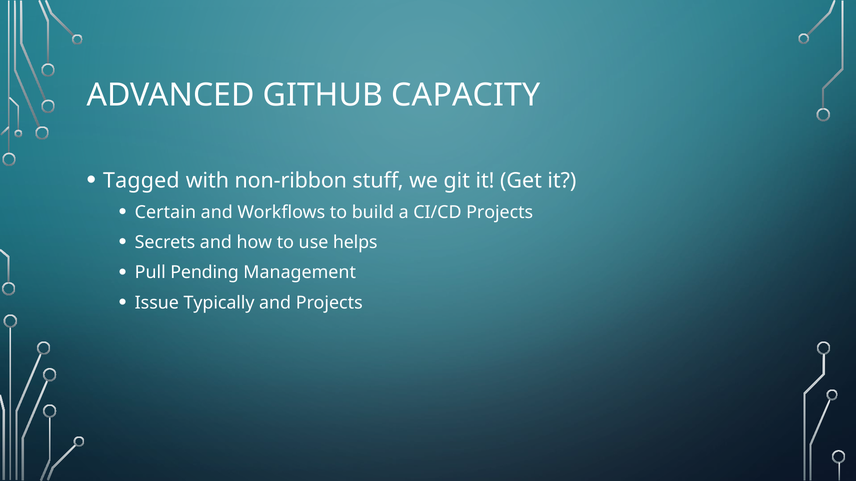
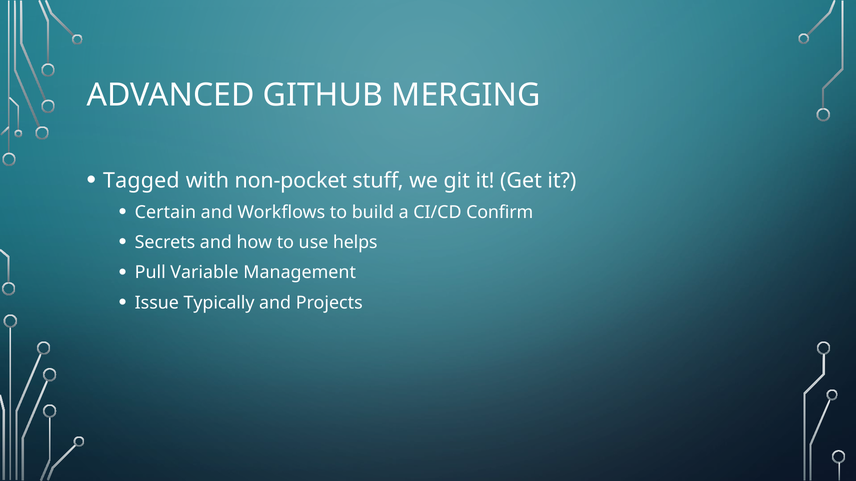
CAPACITY: CAPACITY -> MERGING (466, 95)
non-ribbon: non-ribbon -> non-pocket (291, 181)
CI/CD Projects: Projects -> Confirm (500, 213)
Pending: Pending -> Variable (205, 273)
